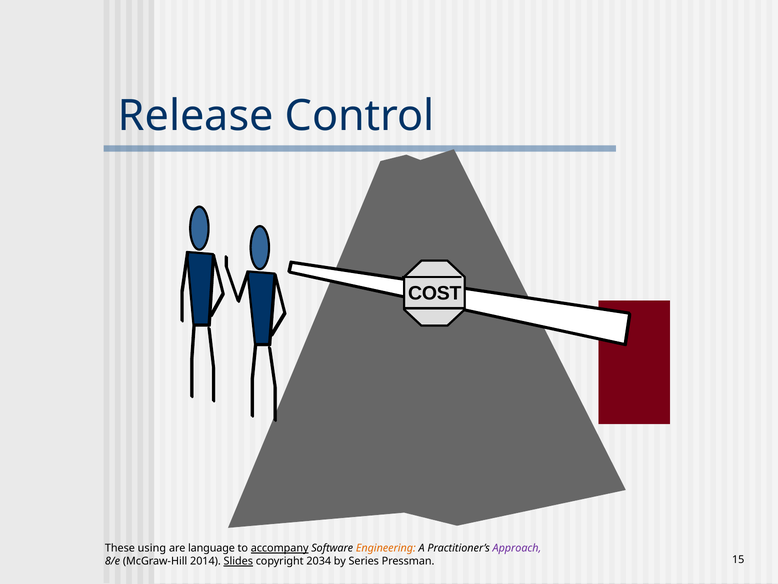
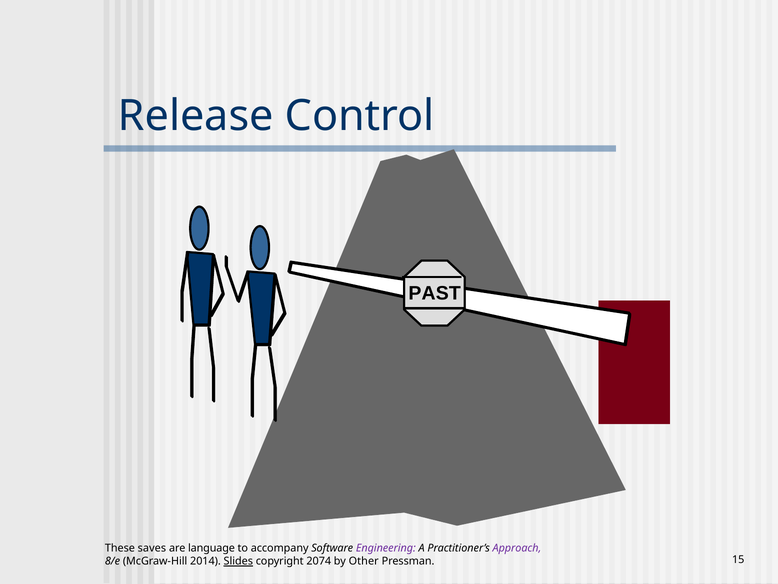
COST: COST -> PAST (435, 293)
using: using -> saves (152, 548)
accompany underline: present -> none (280, 548)
Engineering colour: orange -> purple (386, 548)
2034: 2034 -> 2074 (319, 561)
Series: Series -> Other (364, 561)
